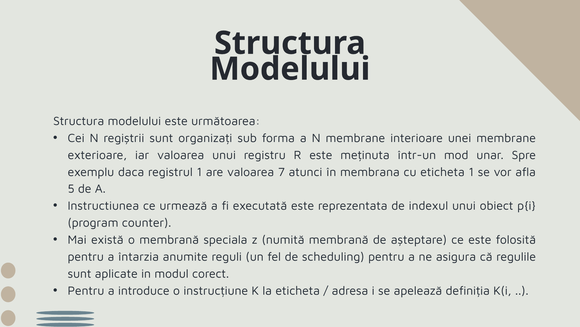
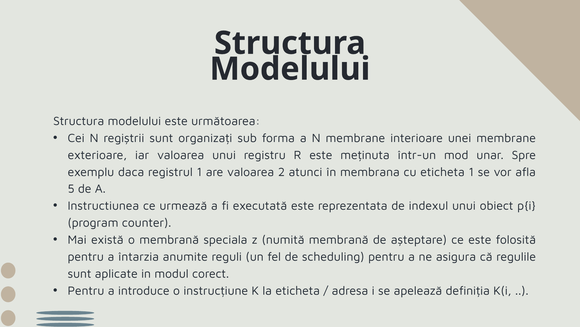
7: 7 -> 2 (281, 172)
